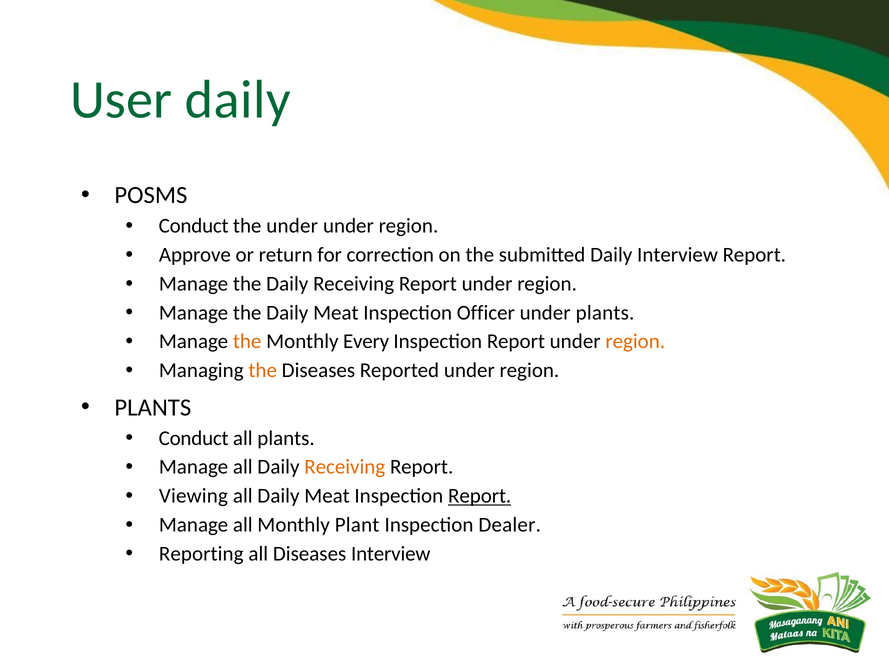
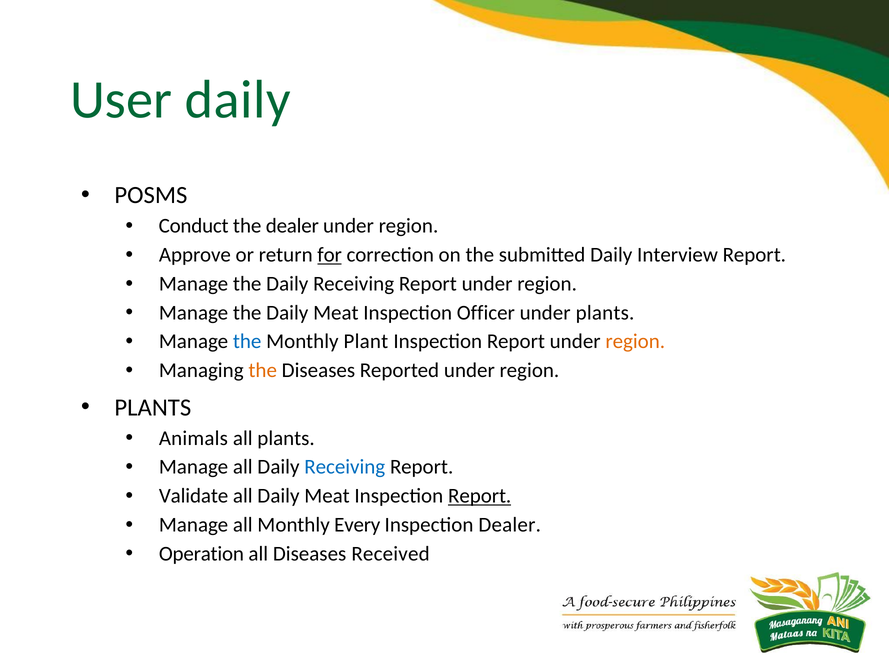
the under: under -> dealer (292, 226)
for underline: none -> present (330, 255)
the colour: orange -> blue (247, 341)
Every: Every -> Plant (366, 341)
Conduct: Conduct -> Animals (193, 438)
Receiving colour: orange -> blue (345, 467)
Viewing: Viewing -> Validate (194, 496)
Plant: Plant -> Every (357, 525)
Reporting: Reporting -> Operation (201, 553)
Diseases Interview: Interview -> Received (391, 553)
